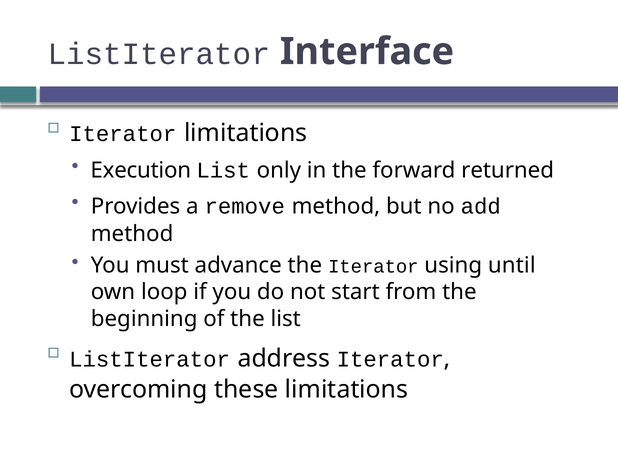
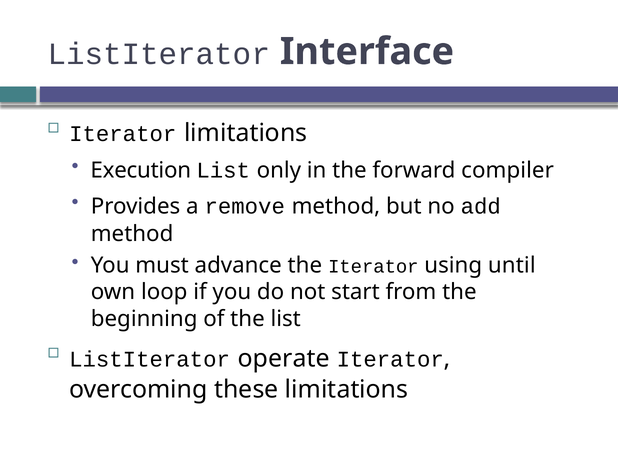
returned: returned -> compiler (508, 170)
address: address -> operate (284, 358)
